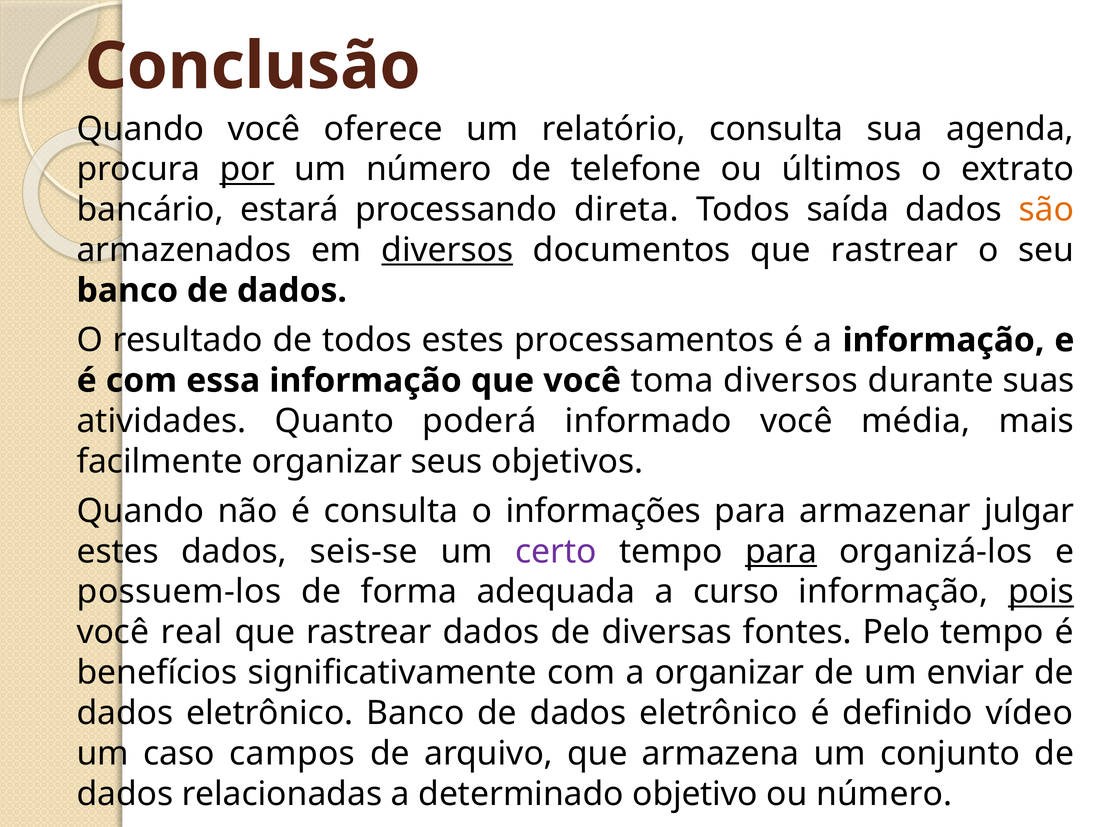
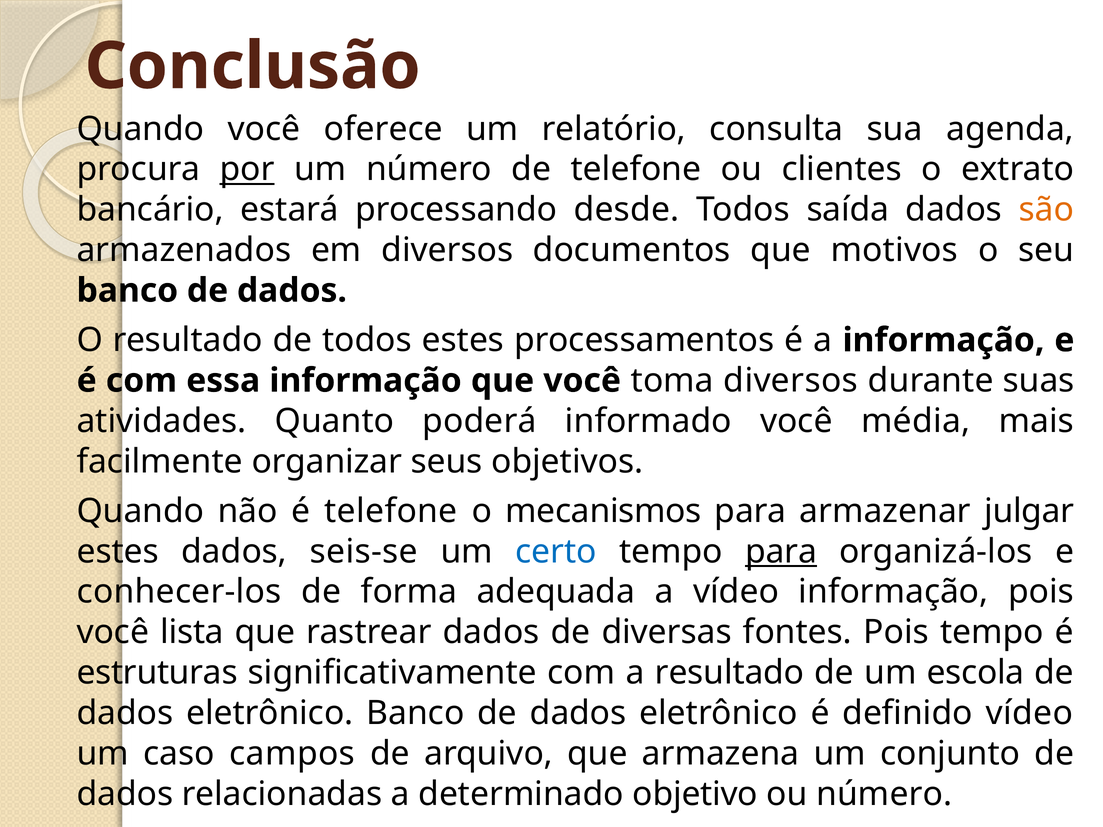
últimos: últimos -> clientes (842, 169)
direta: direta -> desde (627, 210)
diversos underline: present -> none (447, 250)
documentos que rastrear: rastrear -> motivos (894, 250)
é consulta: consulta -> telefone (391, 511)
informações: informações -> mecanismos (603, 511)
certo colour: purple -> blue (556, 552)
possuem-los: possuem-los -> conhecer-los (179, 592)
a curso: curso -> vídeo (736, 592)
pois underline: present -> none (1041, 592)
real: real -> lista (192, 632)
fontes Pelo: Pelo -> Pois (896, 632)
benefícios: benefícios -> estruturas (157, 673)
a organizar: organizar -> resultado (730, 673)
enviar: enviar -> escola (976, 673)
